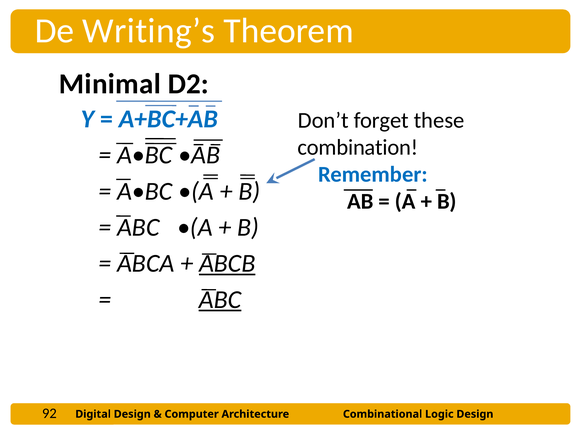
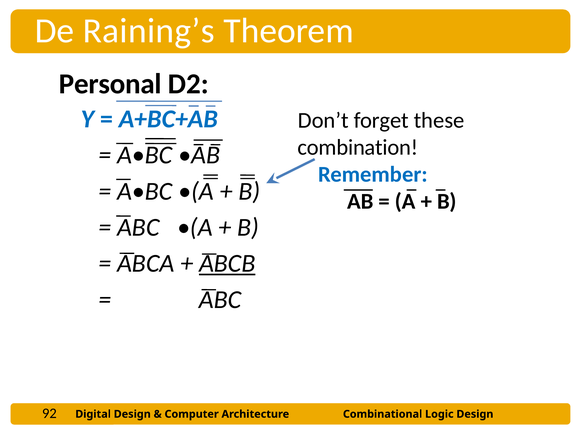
Writing’s: Writing’s -> Raining’s (149, 31)
Minimal: Minimal -> Personal (110, 84)
ABC underline: present -> none (220, 300)
